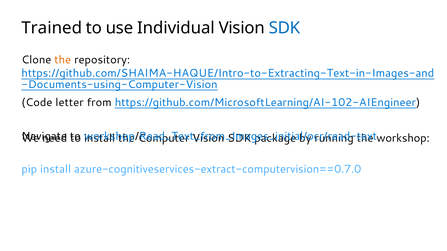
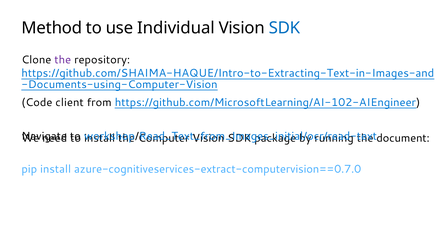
Trained: Trained -> Method (52, 28)
the colour: orange -> purple (63, 60)
letter: letter -> client (70, 103)
workshop: workshop -> document (403, 138)
